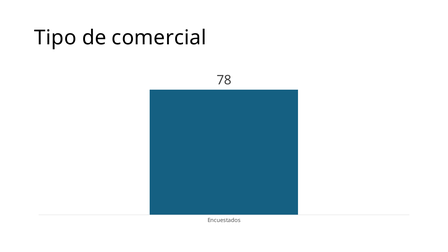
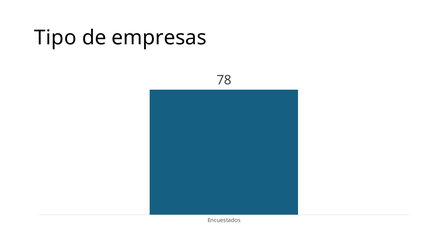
comercial: comercial -> empresas (159, 38)
